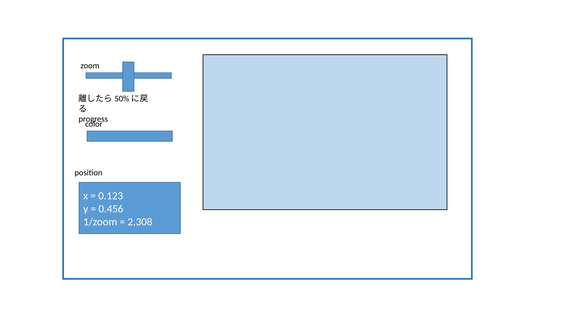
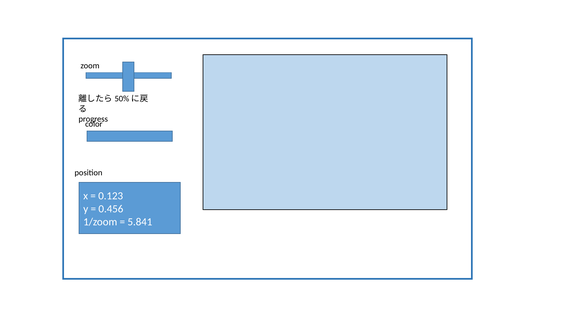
2.308: 2.308 -> 5.841 (140, 222)
